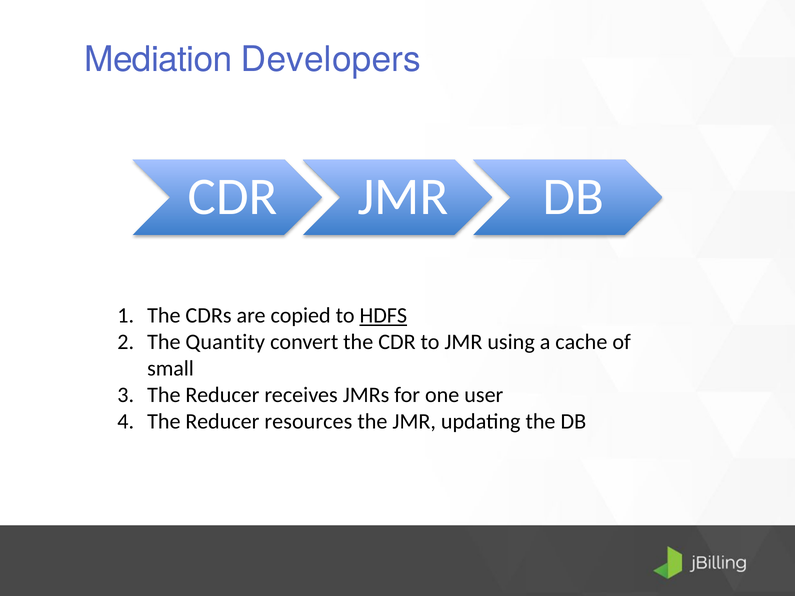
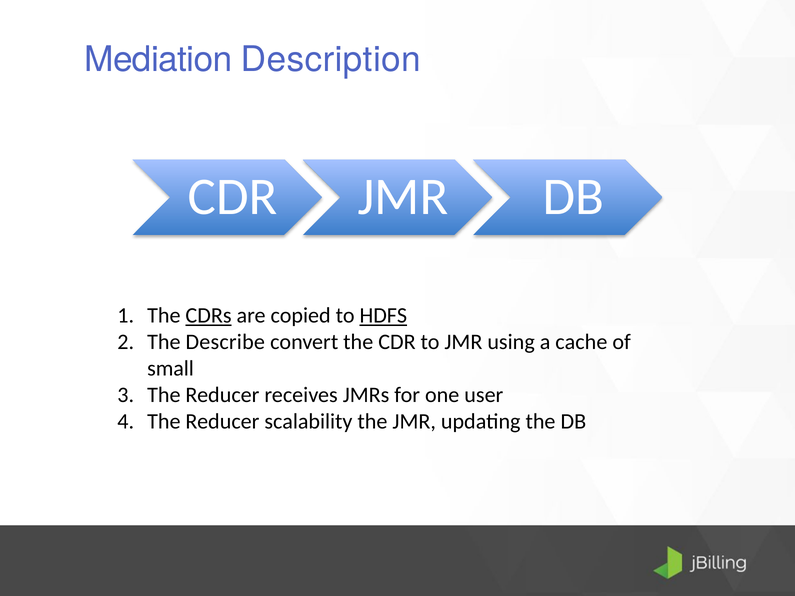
Developers: Developers -> Description (331, 60)
CDRs underline: none -> present (208, 316)
Quantity: Quantity -> Describe (225, 342)
resources: resources -> scalability (308, 422)
